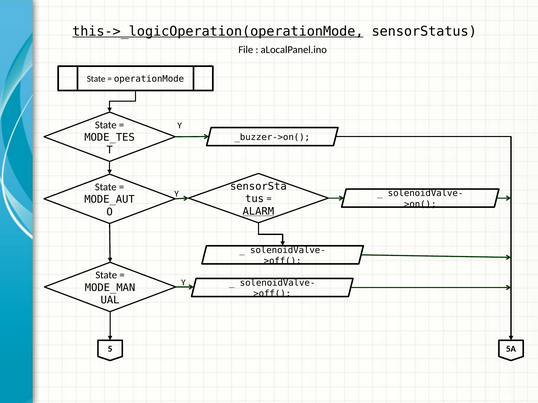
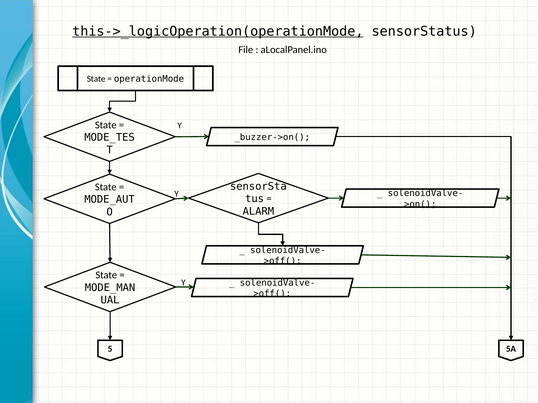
ALARM underline: present -> none (258, 212)
